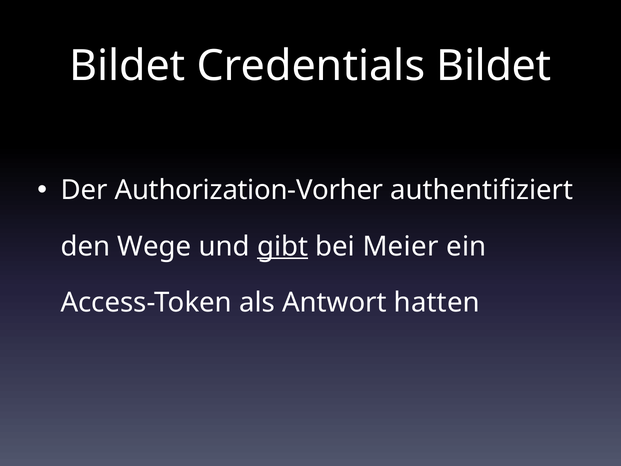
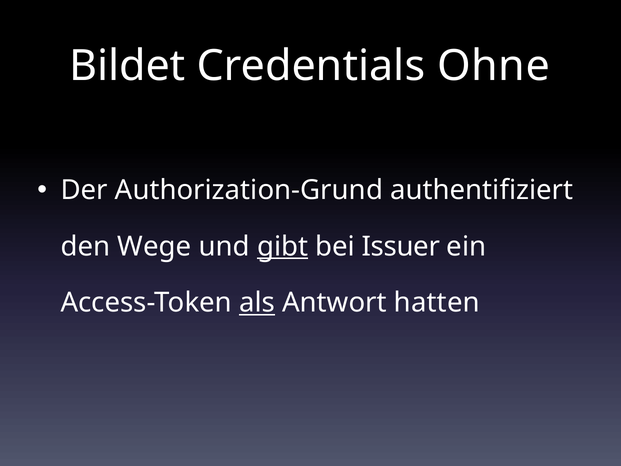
Credentials Bildet: Bildet -> Ohne (494, 66)
Authorization-Vorher: Authorization-Vorher -> Authorization-Grund (249, 190)
Meier: Meier -> Issuer (401, 246)
als underline: none -> present (257, 303)
